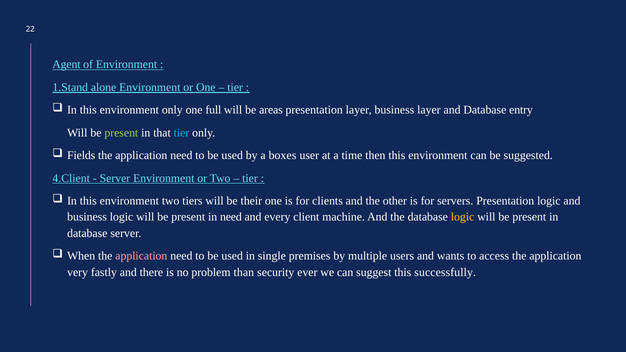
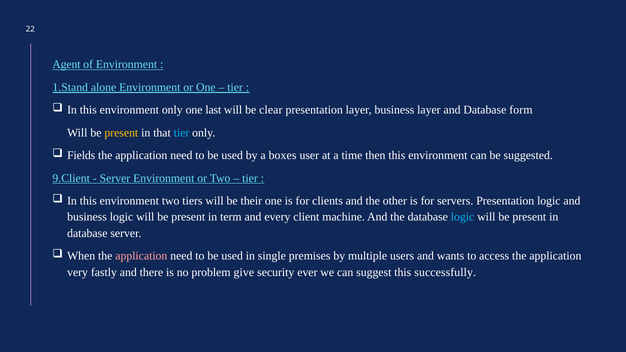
full: full -> last (213, 110)
areas: areas -> clear (271, 110)
entry: entry -> form (521, 110)
present colour: light green -> yellow (121, 133)
4.Client: 4.Client -> 9.Client (71, 178)
in need: need -> term (231, 217)
logic colour: yellow -> light blue (463, 217)
than: than -> give (244, 272)
